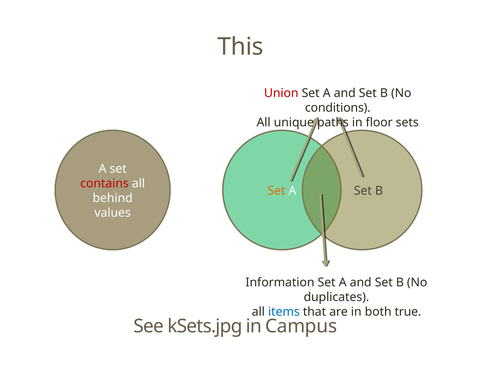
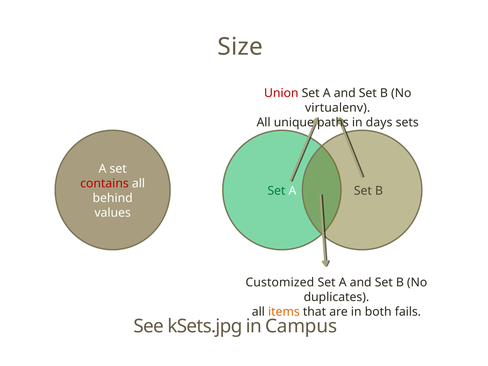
This: This -> Size (240, 47)
conditions: conditions -> virtualenv (338, 108)
floor: floor -> days (379, 123)
Set colour: orange -> green (276, 191)
Information: Information -> Customized (280, 282)
items colour: blue -> orange (284, 312)
true: true -> fails (408, 312)
